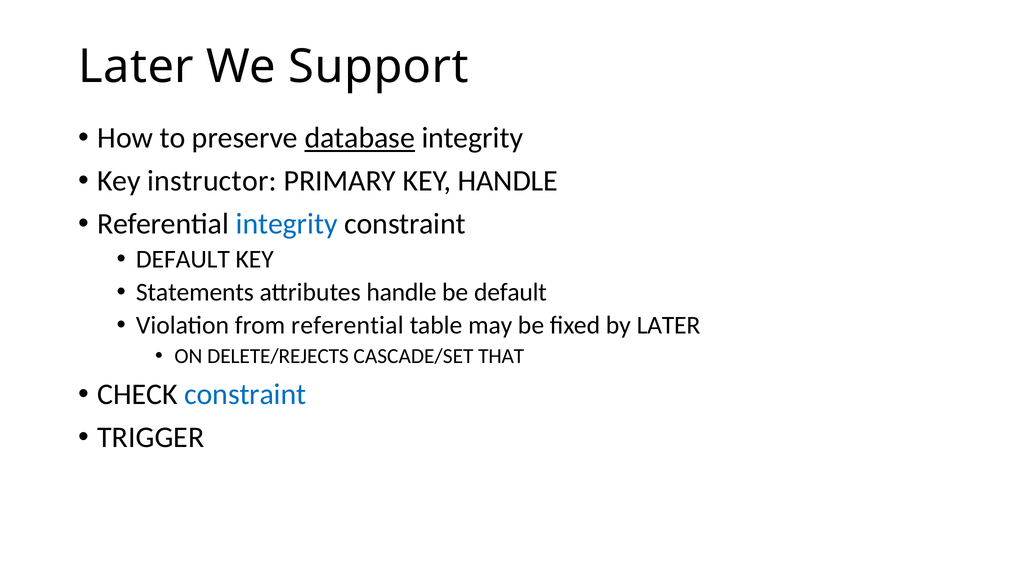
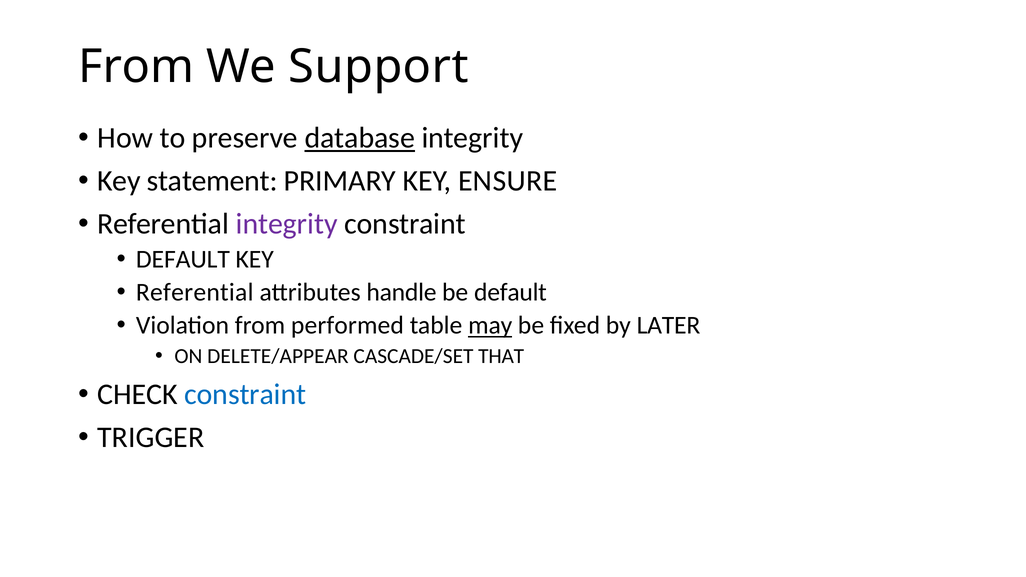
Later: Later -> From (136, 67)
instructor: instructor -> statement (212, 181)
KEY HANDLE: HANDLE -> ENSURE (508, 181)
integrity colour: blue -> purple (287, 224)
Statements: Statements -> Referential (195, 293)
from referential: referential -> performed (347, 326)
may underline: none -> present (490, 326)
DELETE/REJECTS: DELETE/REJECTS -> DELETE/APPEAR (278, 356)
